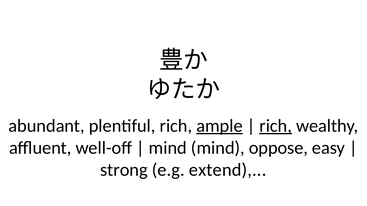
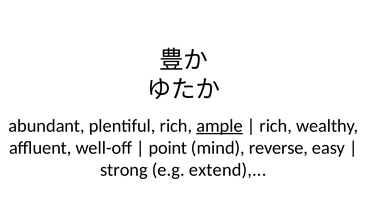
rich underline: present -> none (276, 126)
mind: mind -> point (168, 148)
oppose: oppose -> reverse (278, 148)
